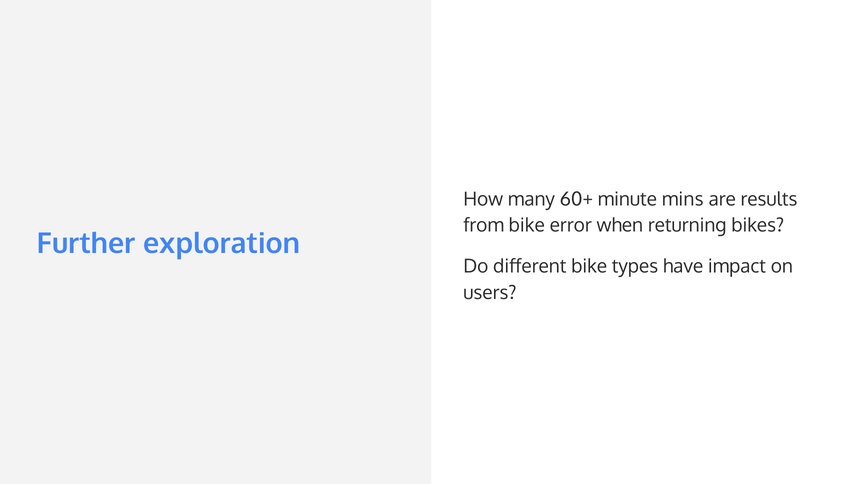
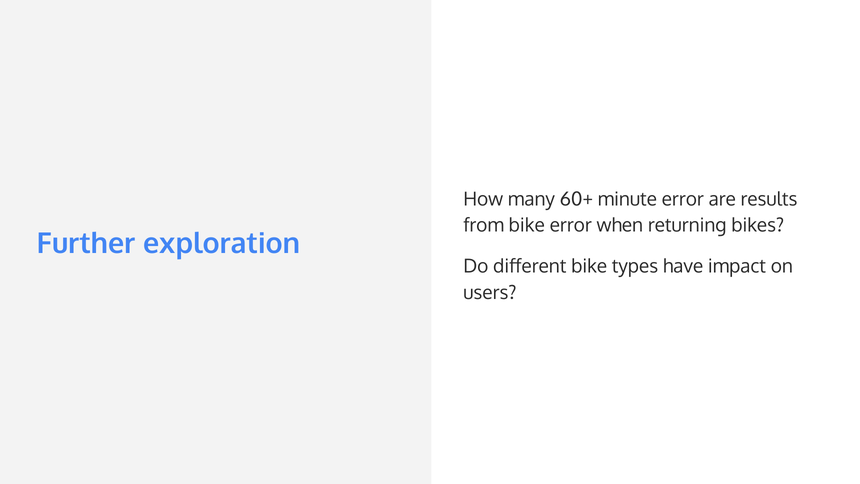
minute mins: mins -> error (683, 199)
